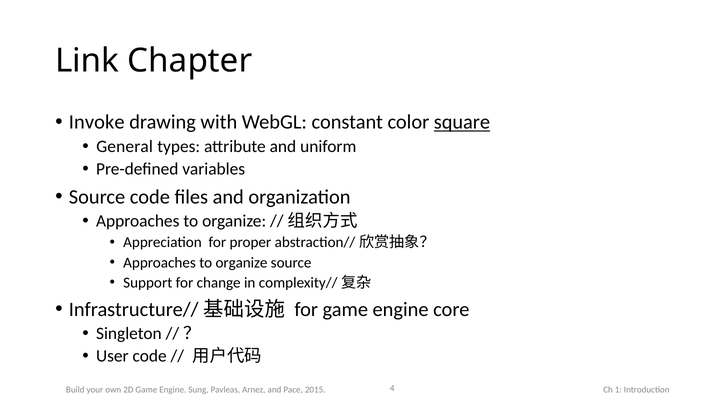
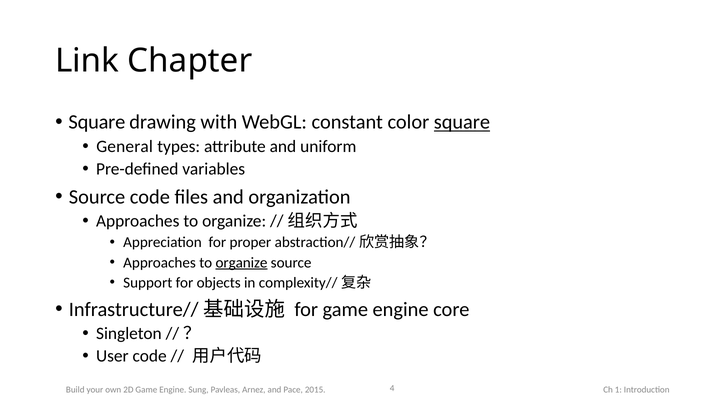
Invoke: Invoke -> Square (97, 122)
organize underline: none -> present (242, 262)
change: change -> objects (219, 282)
